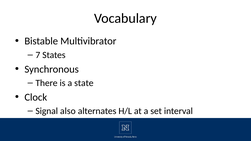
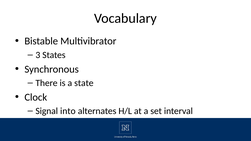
7: 7 -> 3 (38, 55)
also: also -> into (68, 111)
